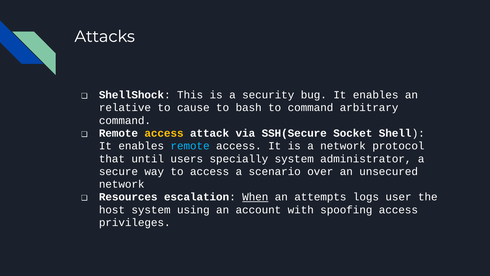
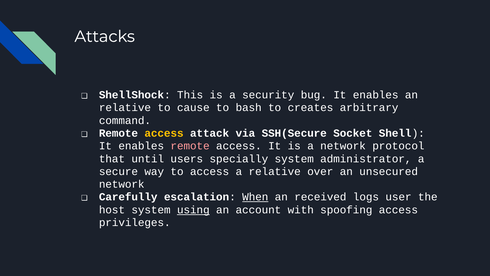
to command: command -> creates (311, 108)
remote colour: light blue -> pink (190, 146)
a scenario: scenario -> relative (275, 171)
Resources: Resources -> Carefully (128, 197)
attempts: attempts -> received (320, 197)
using underline: none -> present (193, 210)
